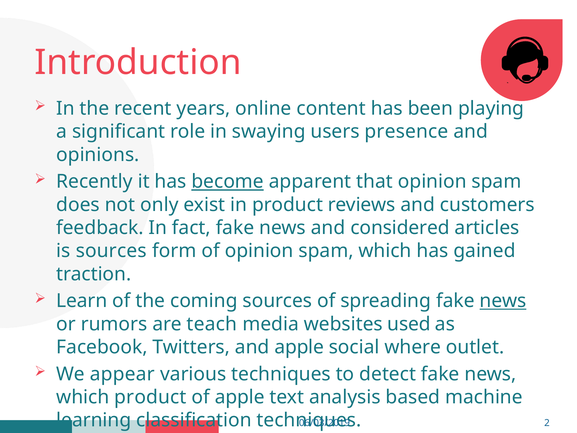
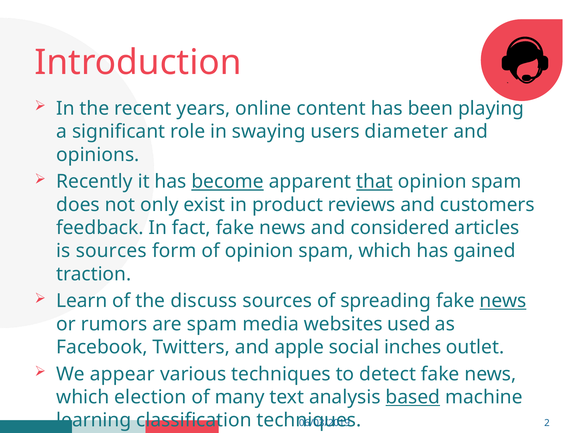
presence: presence -> diameter (406, 132)
that underline: none -> present (375, 182)
coming: coming -> discuss (204, 301)
are teach: teach -> spam (212, 324)
where: where -> inches (413, 347)
which product: product -> election (150, 397)
of apple: apple -> many (240, 397)
based underline: none -> present (413, 397)
